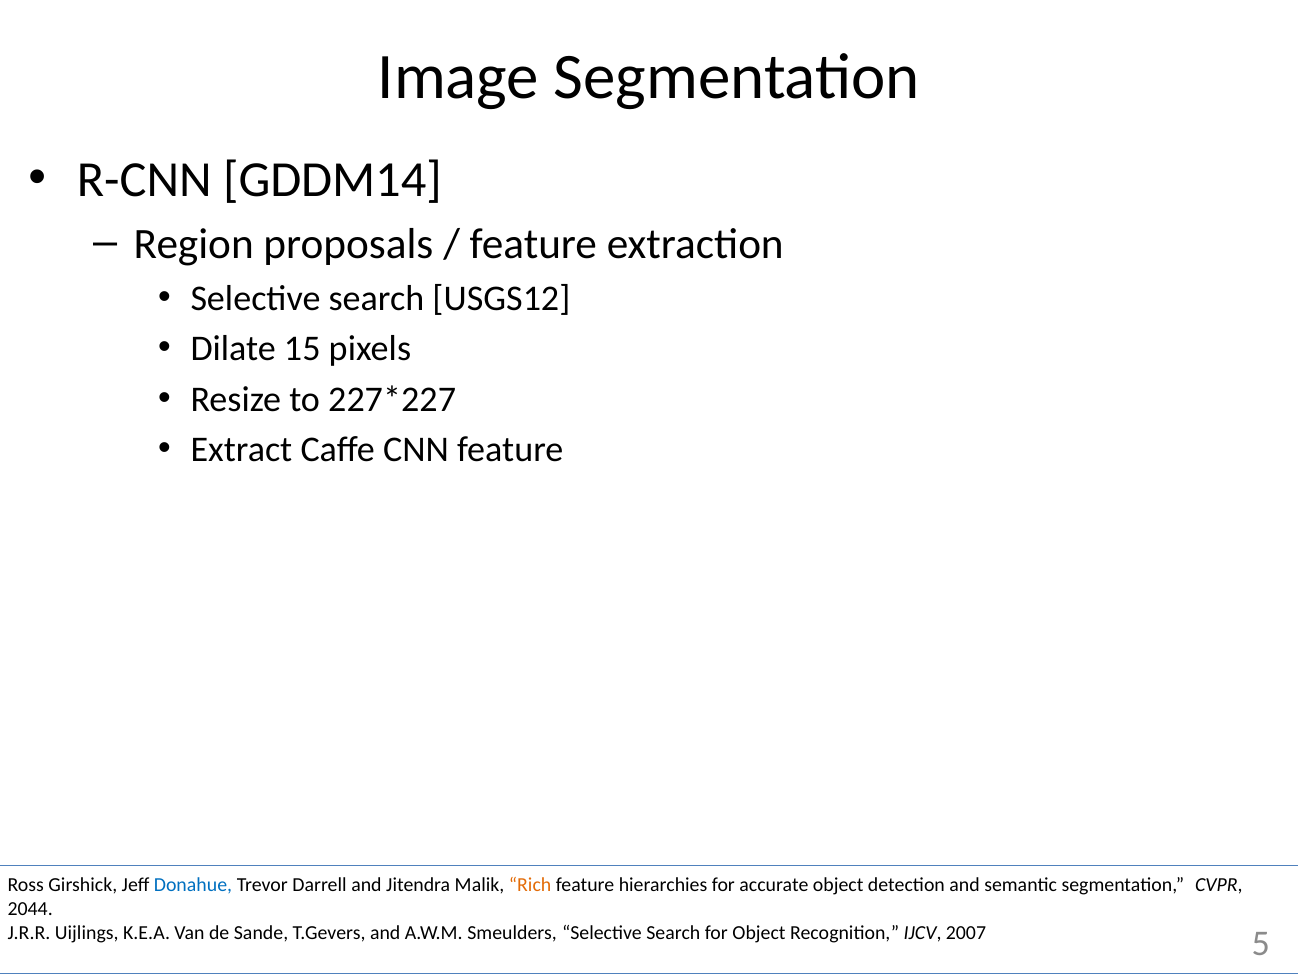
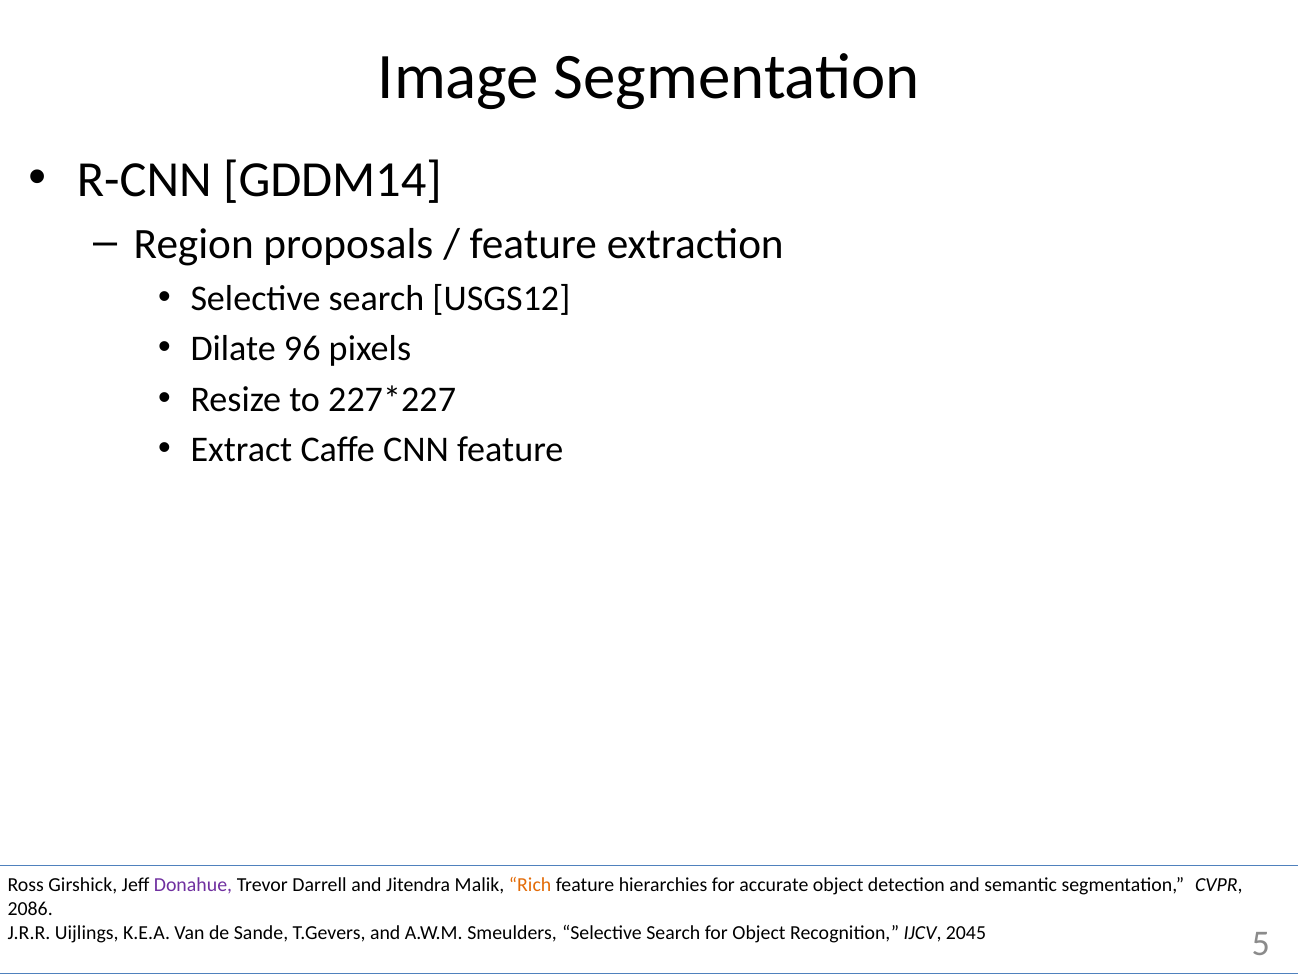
15: 15 -> 96 (302, 349)
Donahue colour: blue -> purple (193, 885)
2044: 2044 -> 2086 (30, 908)
2007: 2007 -> 2045 (966, 932)
